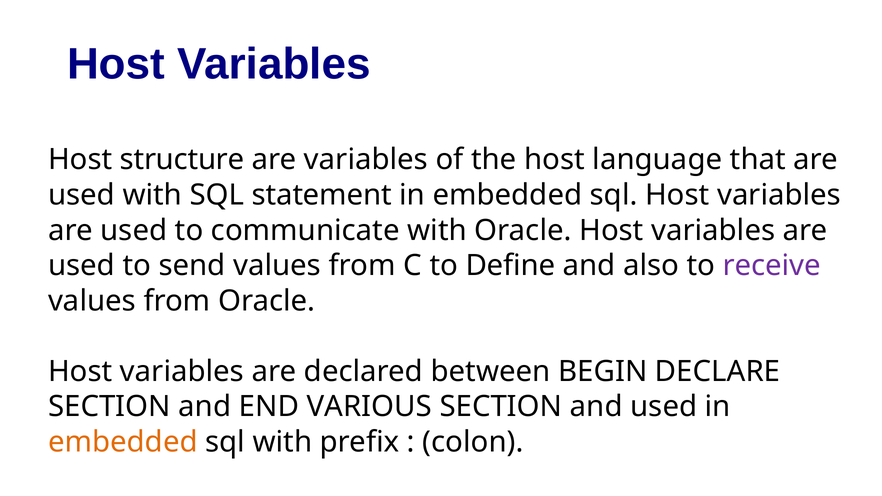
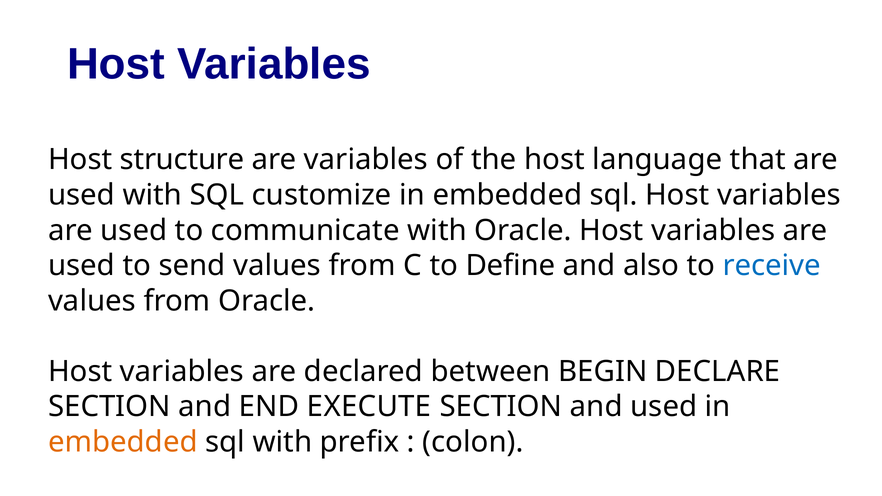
statement: statement -> customize (322, 195)
receive colour: purple -> blue (772, 266)
VARIOUS: VARIOUS -> EXECUTE (369, 407)
